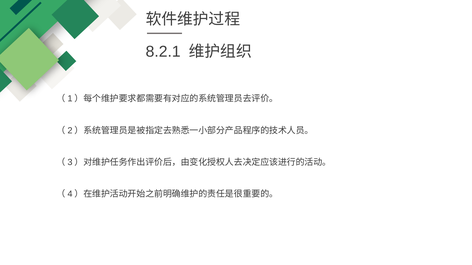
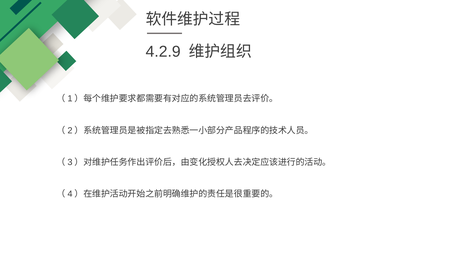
8.2.1: 8.2.1 -> 4.2.9 (163, 52)
